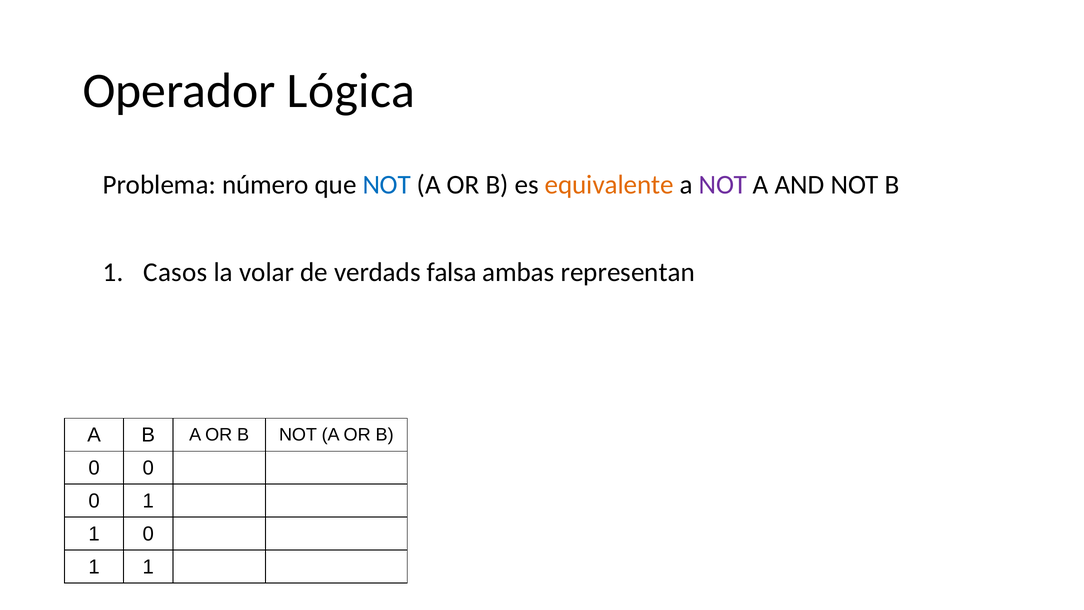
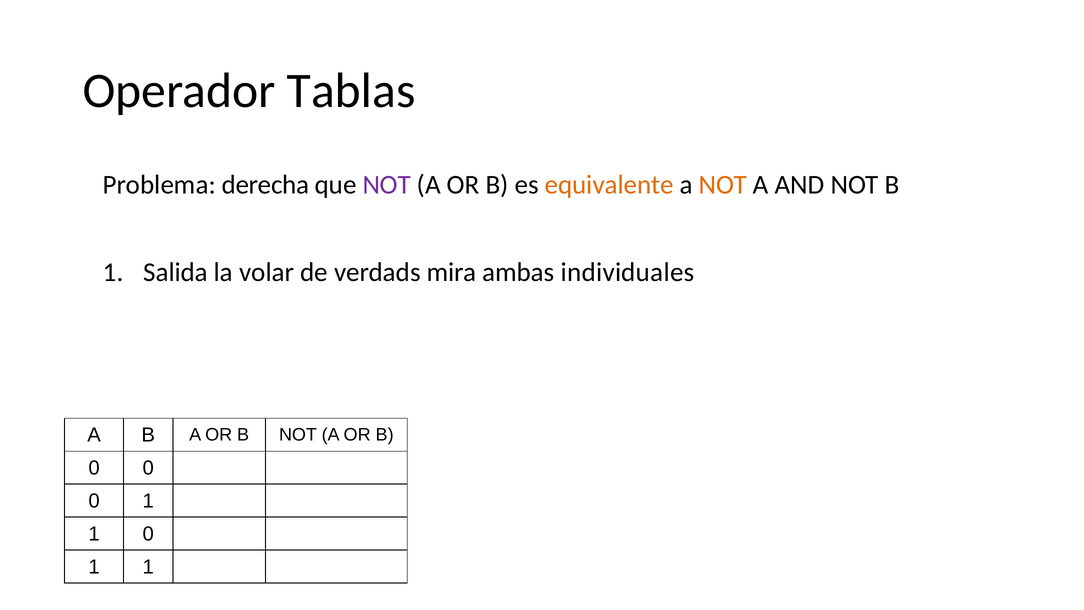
Lógica: Lógica -> Tablas (351, 91)
número: número -> derecha (265, 184)
NOT colour: blue -> purple (387, 184)
NOT colour: purple -> orange (723, 184)
Casos: Casos -> Salida (176, 272)
falsa: falsa -> mira (452, 272)
representan: representan -> individuales (628, 272)
